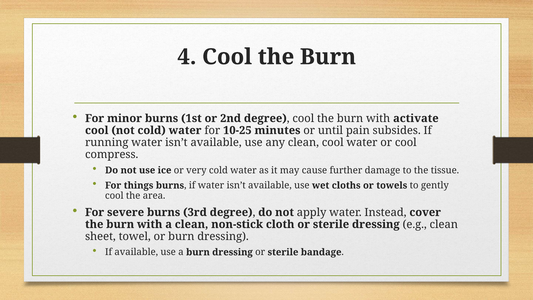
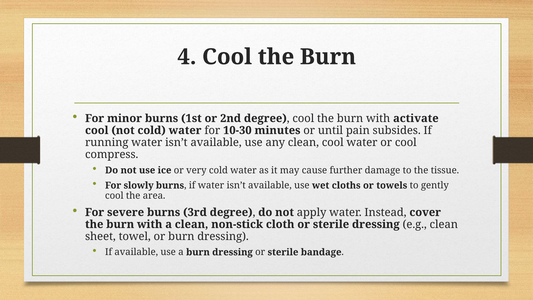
10-25: 10-25 -> 10-30 (237, 130)
things: things -> slowly (139, 185)
